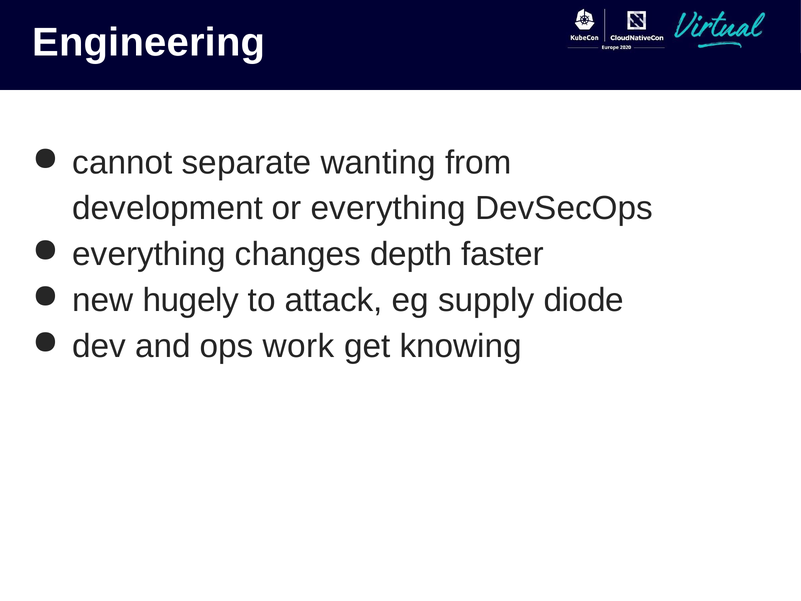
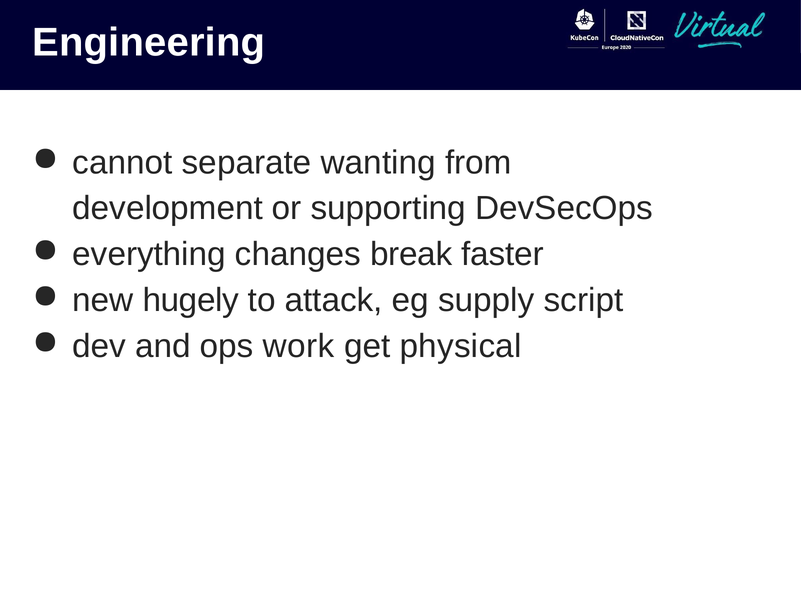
or everything: everything -> supporting (388, 208)
depth: depth -> break (411, 254)
diode: diode -> script (584, 300)
knowing: knowing -> physical (461, 346)
